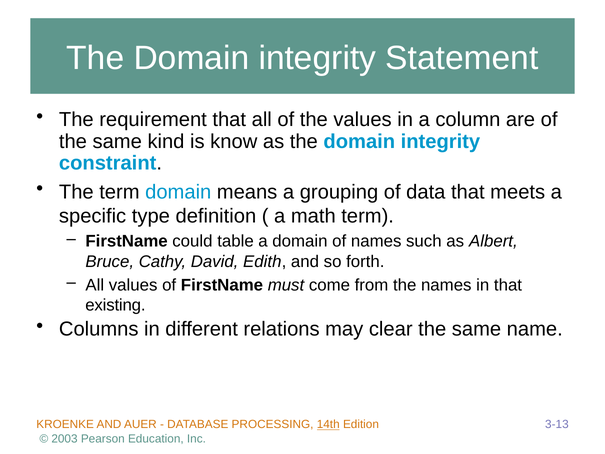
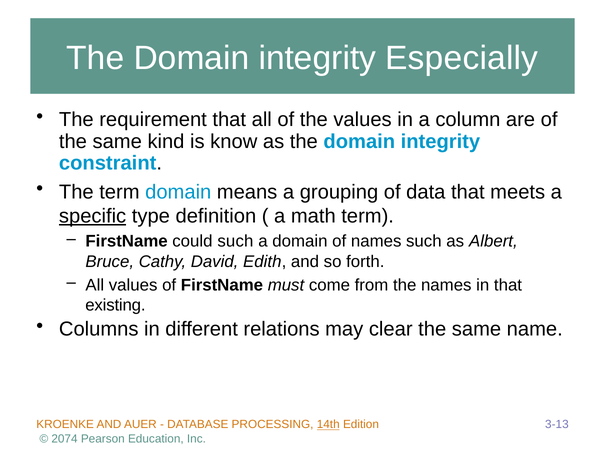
Statement: Statement -> Especially (462, 58)
specific underline: none -> present (93, 216)
could table: table -> such (235, 241)
2003: 2003 -> 2074 (64, 438)
